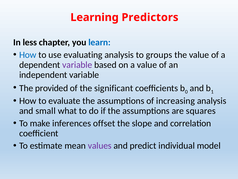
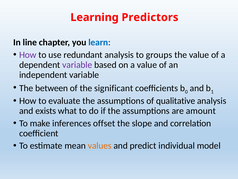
less: less -> line (30, 42)
How colour: blue -> purple (28, 55)
evaluating: evaluating -> redundant (83, 55)
provided: provided -> between (52, 88)
increasing: increasing -> qualitative (176, 101)
small: small -> exists (46, 111)
squares: squares -> amount (201, 111)
values colour: purple -> orange (100, 145)
